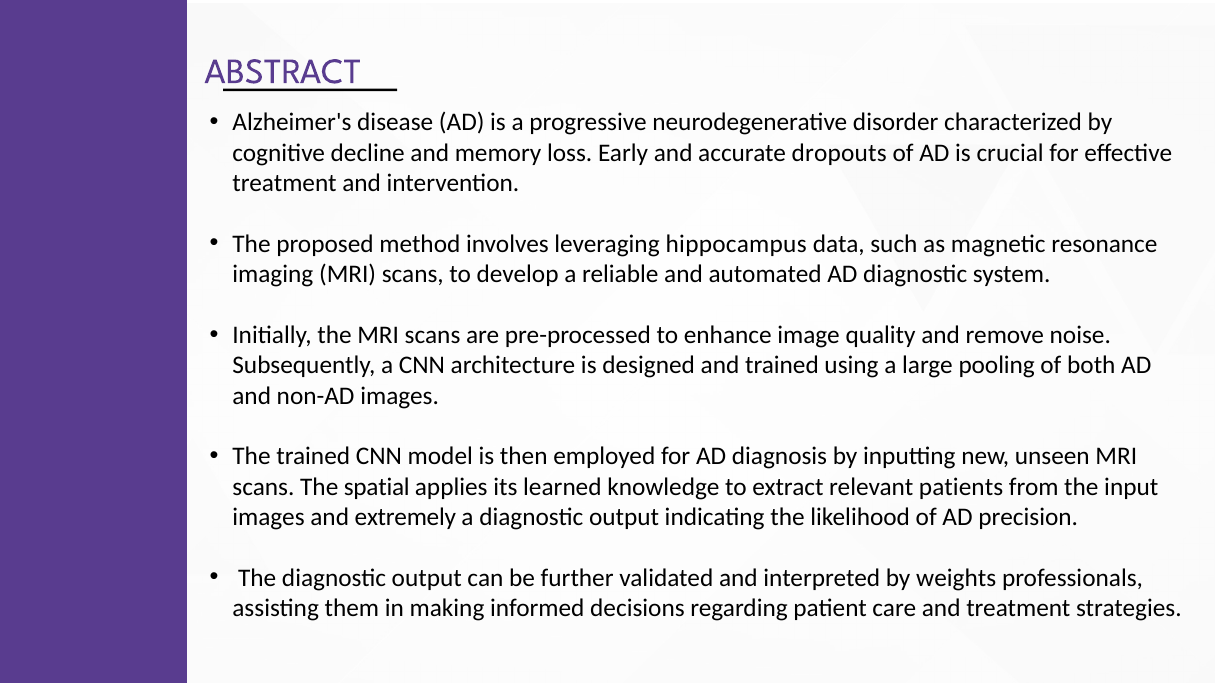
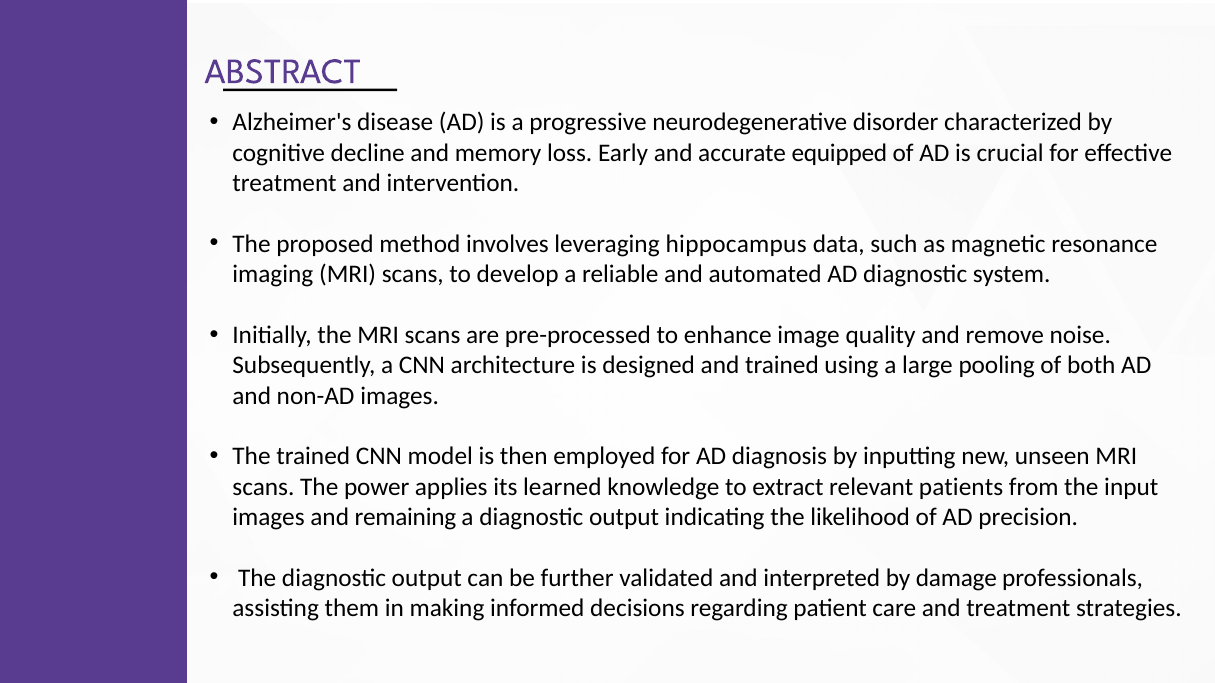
dropouts: dropouts -> equipped (839, 153)
spatial: spatial -> power (377, 487)
extremely: extremely -> remaining (405, 517)
weights: weights -> damage (956, 578)
